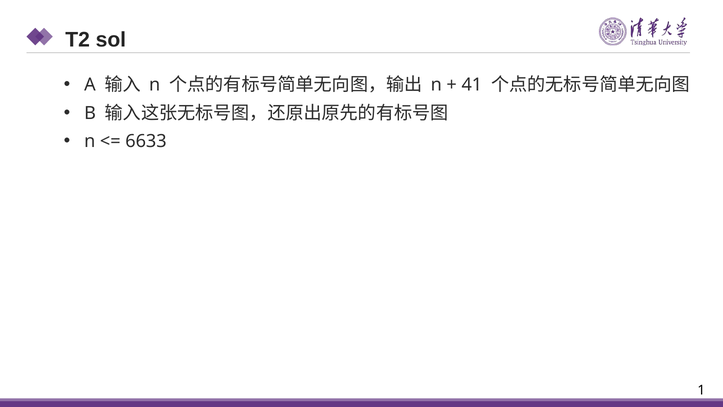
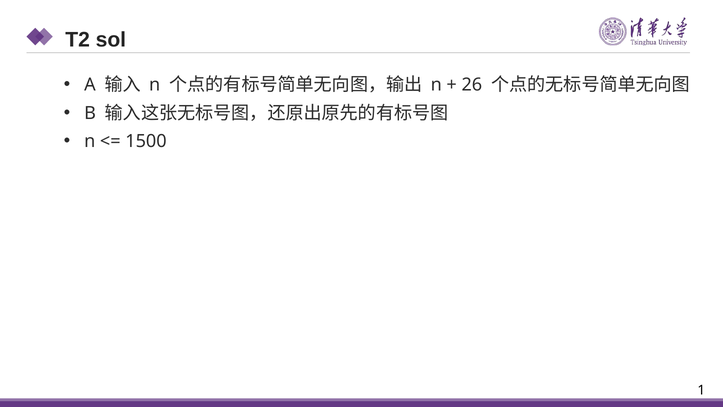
41: 41 -> 26 (472, 85)
6633: 6633 -> 1500 (146, 141)
